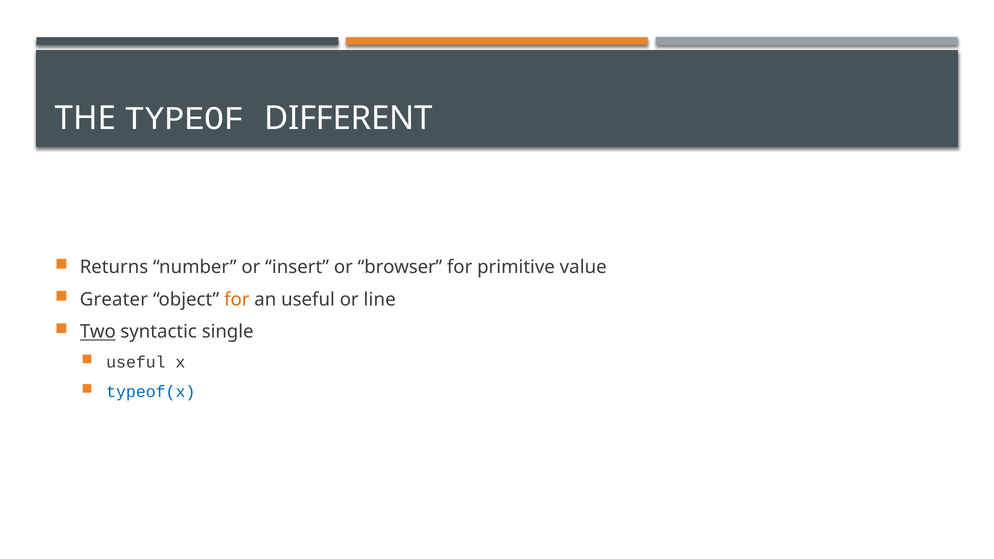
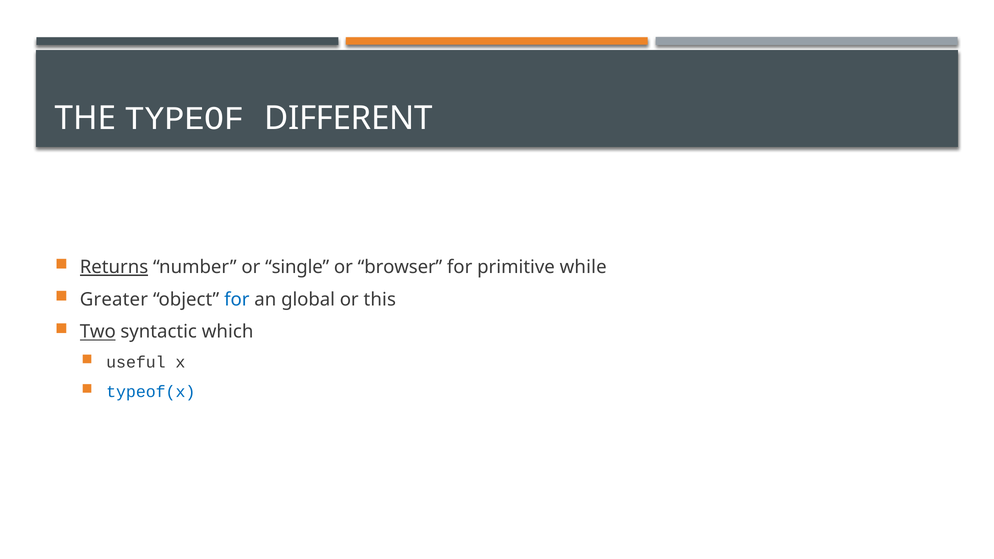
Returns underline: none -> present (114, 267)
insert: insert -> single (297, 267)
value: value -> while (583, 267)
for colour: orange -> blue (237, 300)
an useful: useful -> global (308, 300)
line: line -> this (380, 300)
single: single -> which (228, 332)
